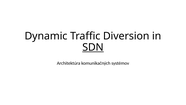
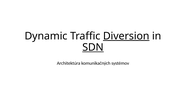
Diversion underline: none -> present (126, 36)
